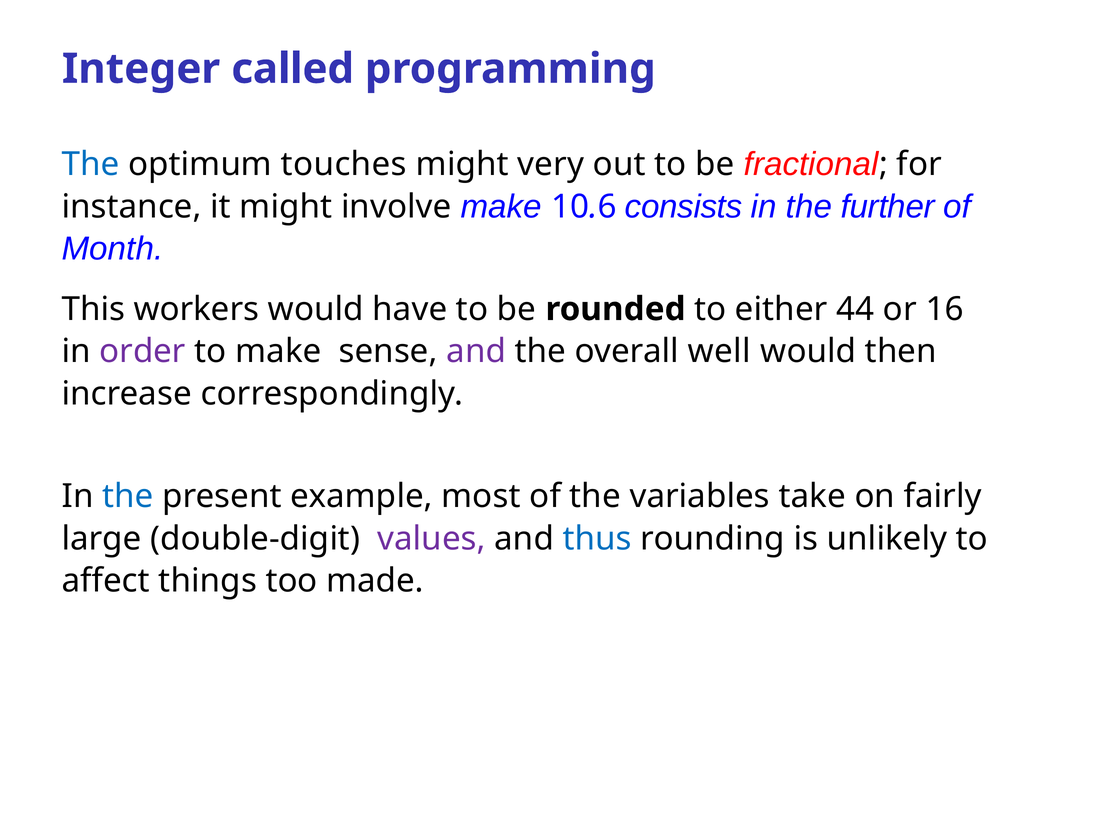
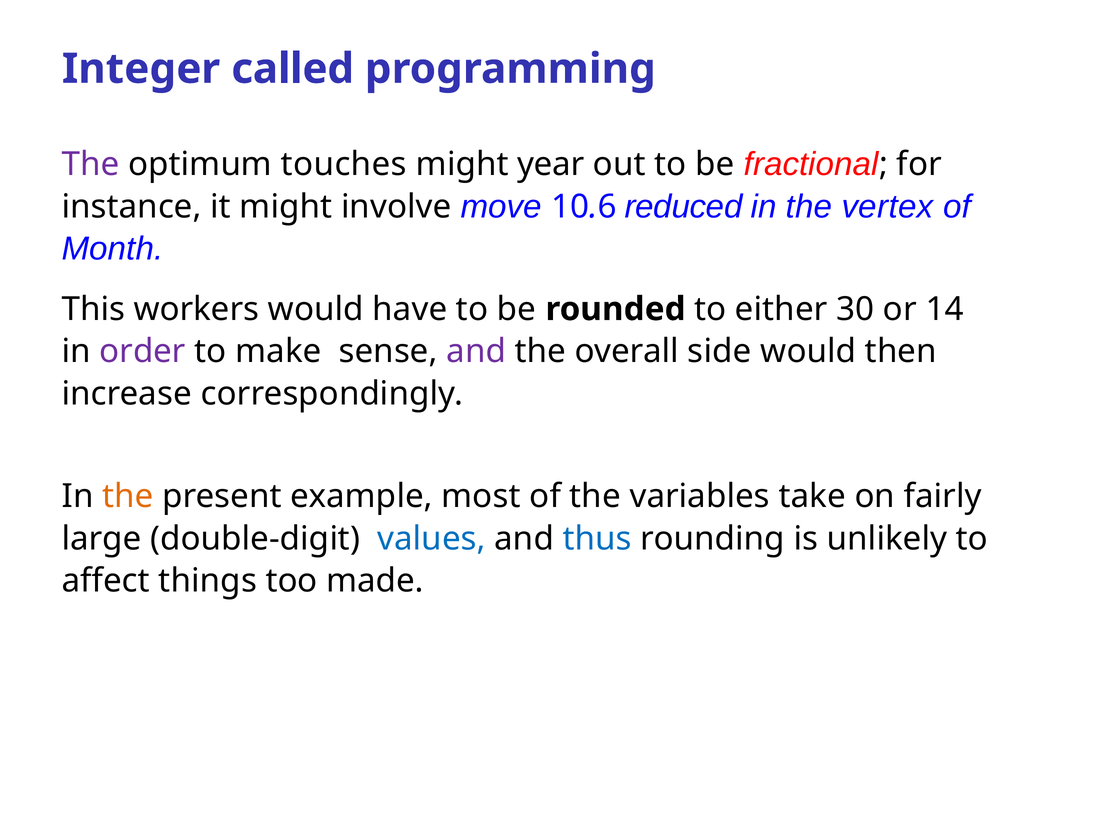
The colour: blue -> purple (91, 164)
very: very -> year (551, 164)
involve make: make -> move (501, 207)
consists: consists -> reduced (684, 207)
further: further -> vertex (888, 207)
44: 44 -> 30 (855, 309)
16: 16 -> 14 (945, 309)
well: well -> side (719, 351)
the colour: blue -> orange (128, 496)
values colour: purple -> blue (431, 538)
